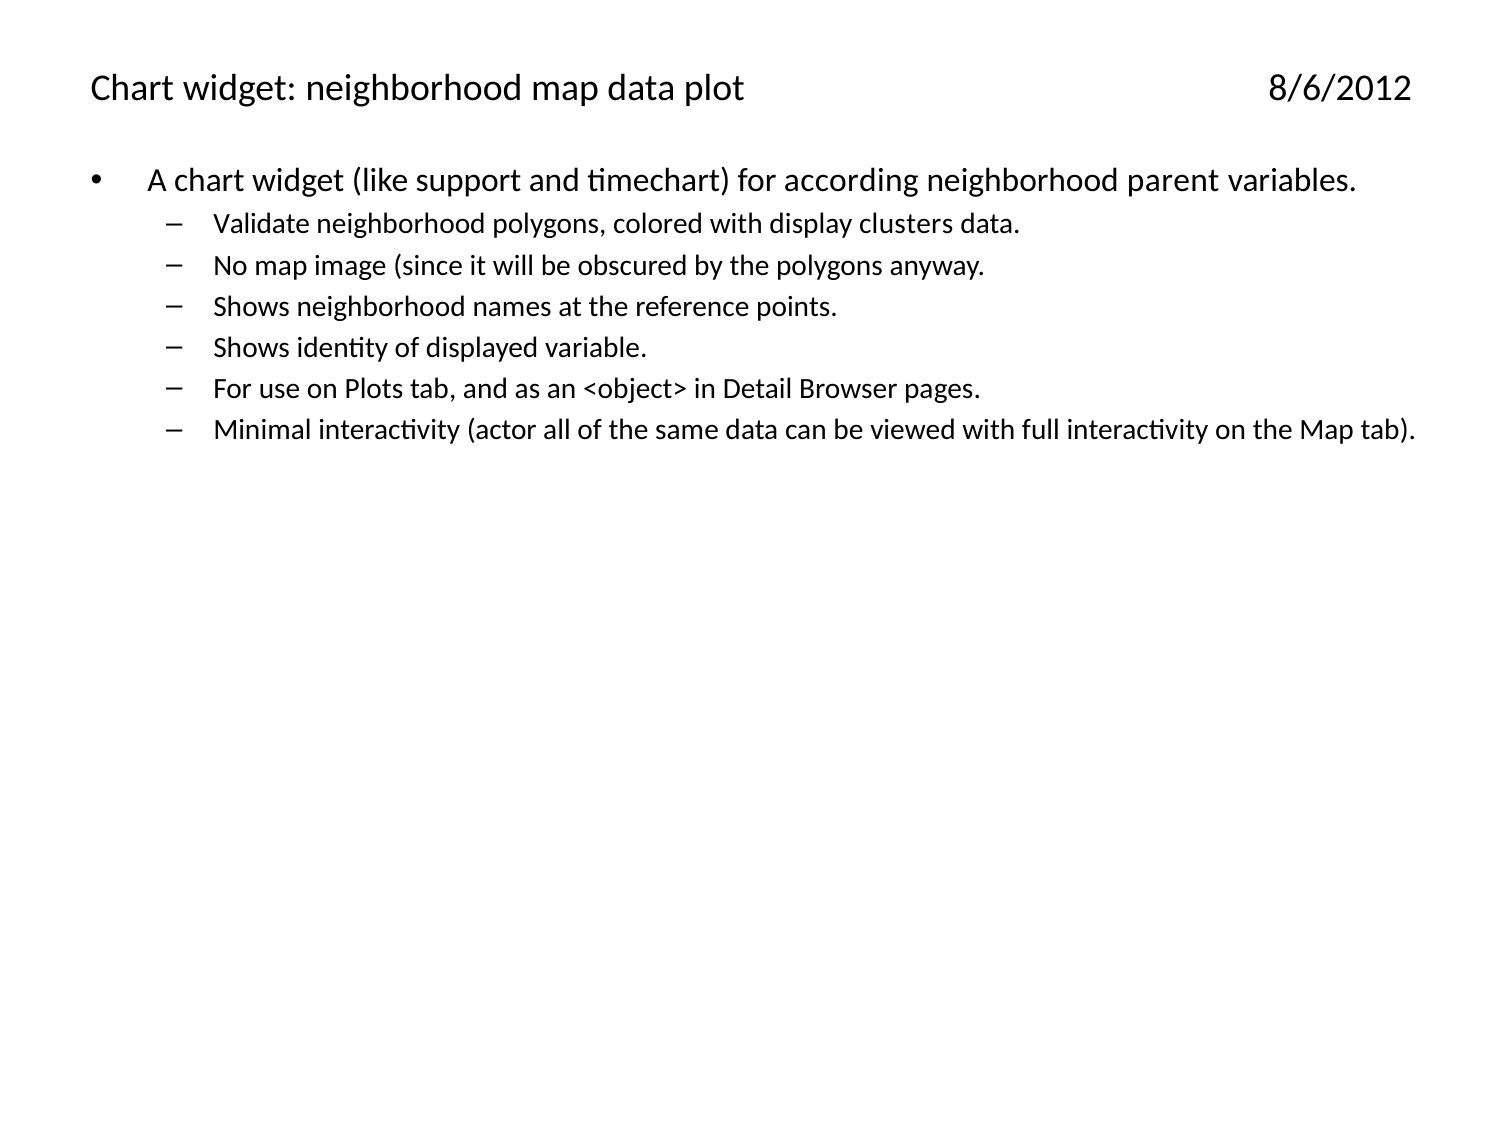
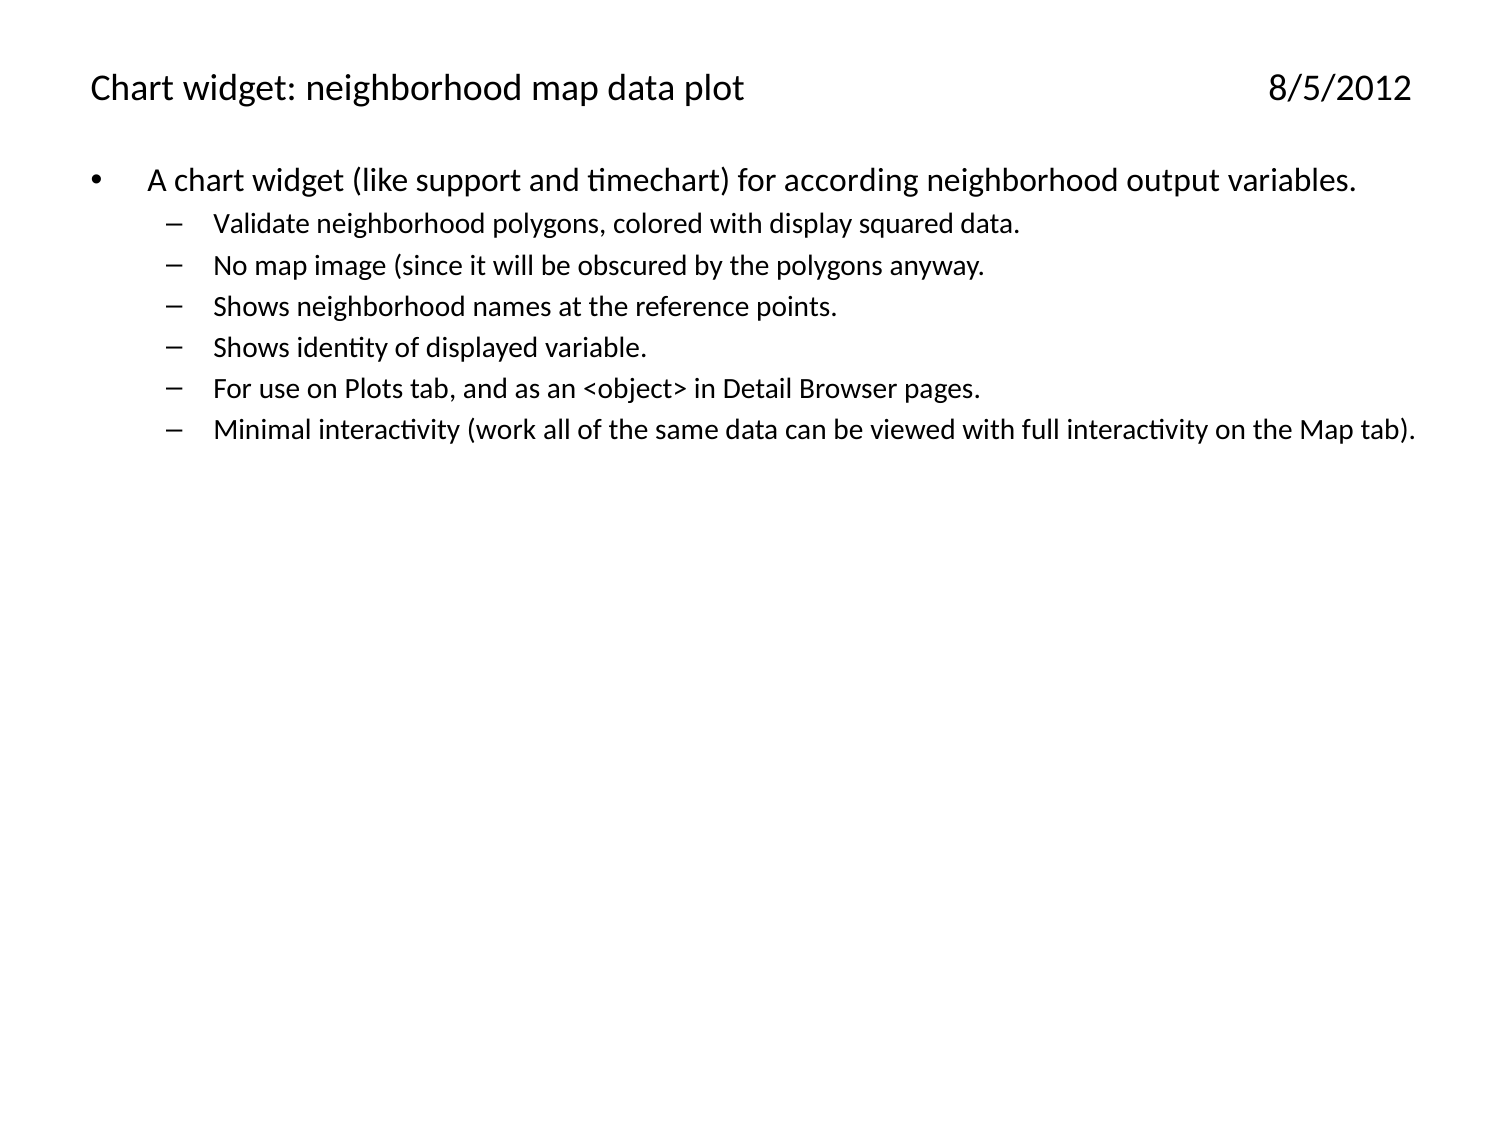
8/6/2012: 8/6/2012 -> 8/5/2012 (1340, 88)
parent: parent -> output (1173, 181)
clusters: clusters -> squared (906, 224)
actor: actor -> work (502, 430)
